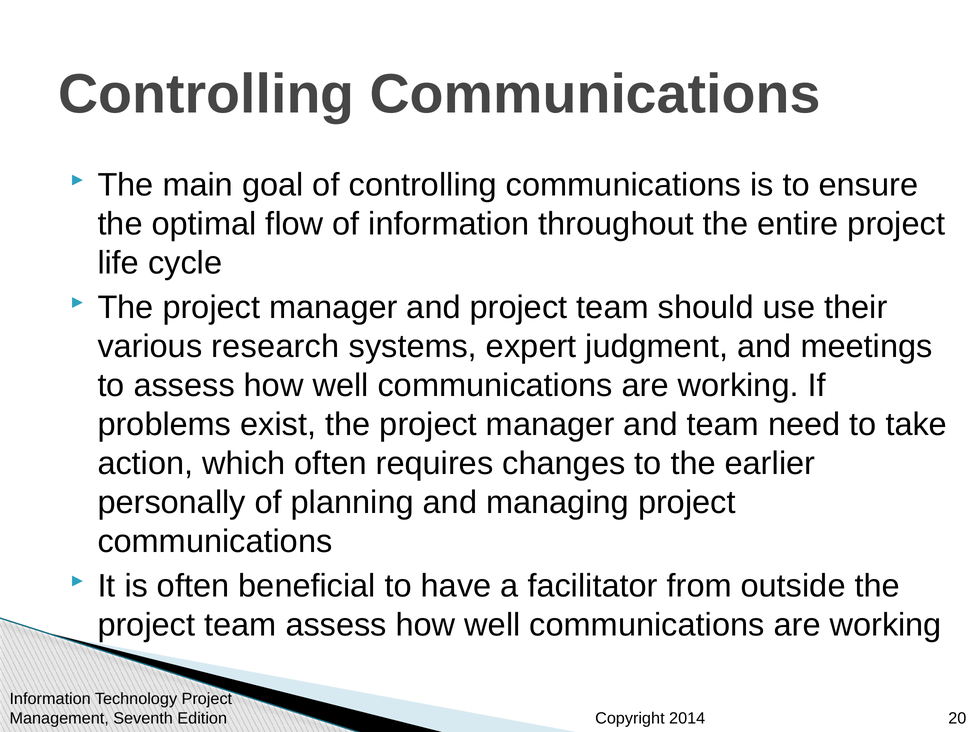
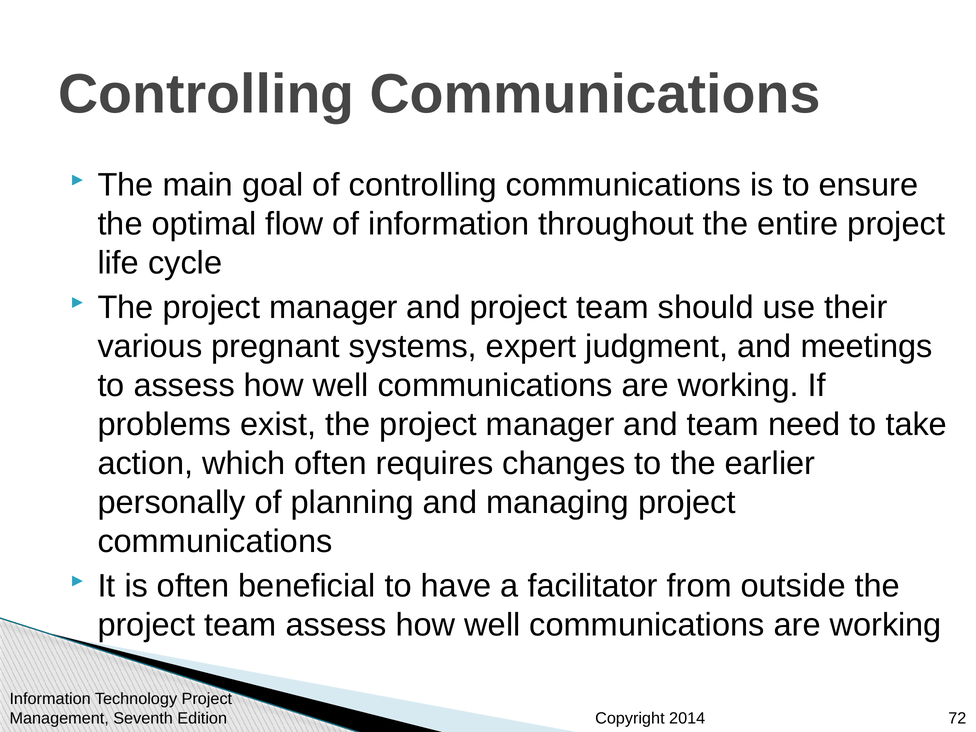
research: research -> pregnant (276, 346)
20: 20 -> 72 (957, 719)
